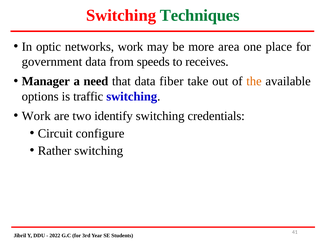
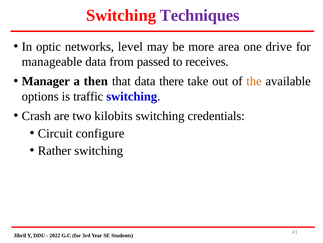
Techniques colour: green -> purple (200, 15)
networks work: work -> level (130, 47)
place: place -> drive (279, 47)
government: government -> manageable (52, 62)
speeds: speeds -> passed (153, 62)
need: need -> then (96, 81)
fiber: fiber -> there (172, 81)
Work: Work -> Crash (36, 116)
identify: identify -> kilobits (113, 116)
